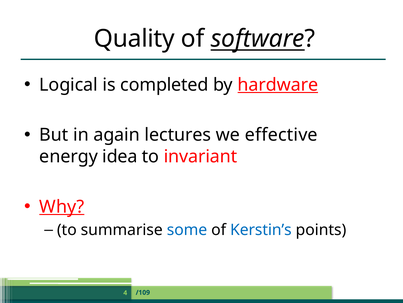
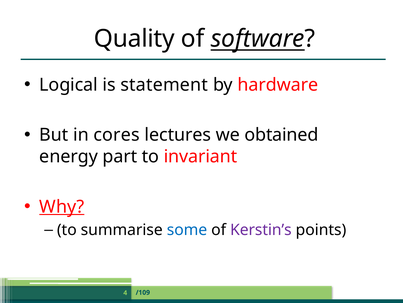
completed: completed -> statement (164, 85)
hardware underline: present -> none (278, 85)
again: again -> cores (117, 135)
effective: effective -> obtained (281, 135)
idea: idea -> part (120, 156)
Kerstin’s colour: blue -> purple (261, 230)
